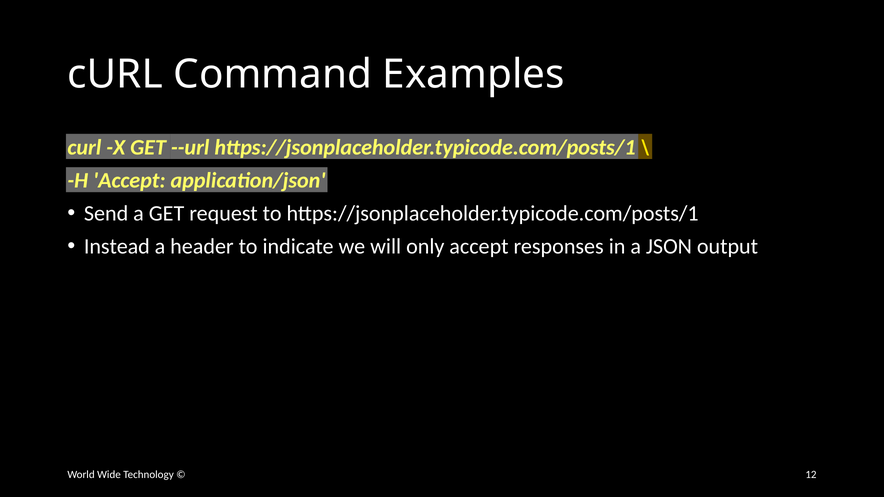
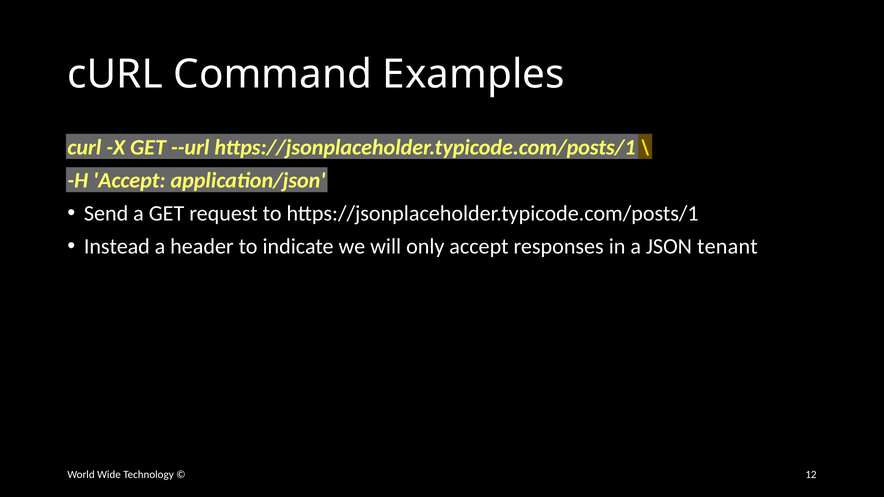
output: output -> tenant (727, 247)
